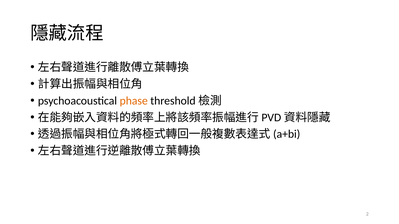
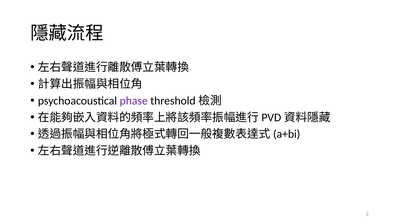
phase colour: orange -> purple (134, 101)
